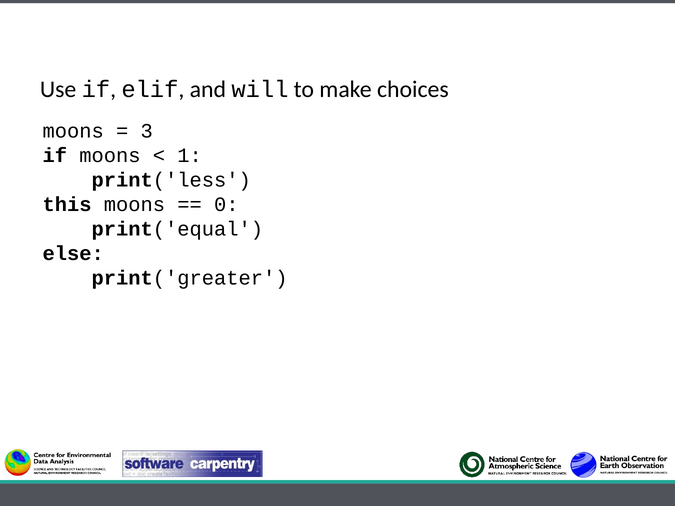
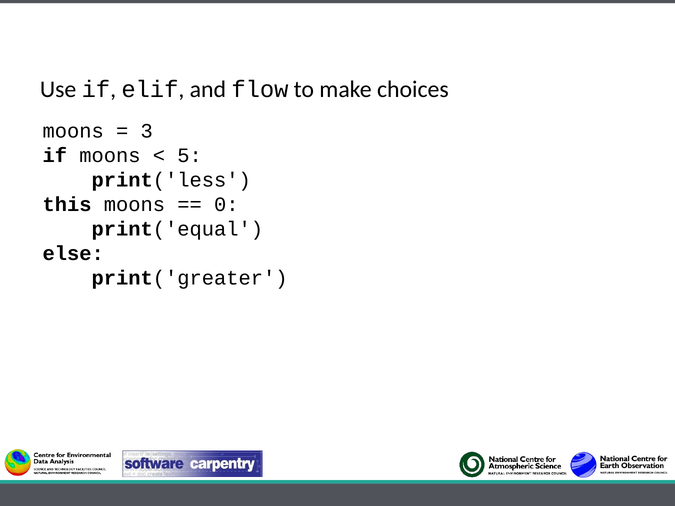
will: will -> flow (260, 90)
1: 1 -> 5 (190, 155)
